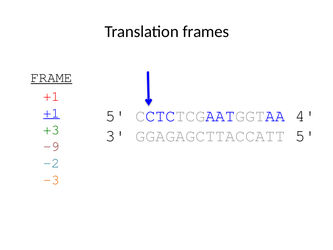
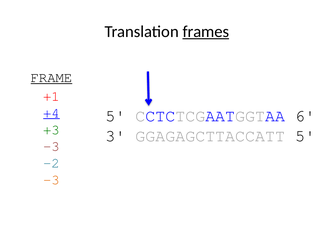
frames underline: none -> present (206, 32)
+1: +1 -> +4 (51, 113)
4: 4 -> 6 (305, 116)
-9: -9 -> -3 (51, 146)
